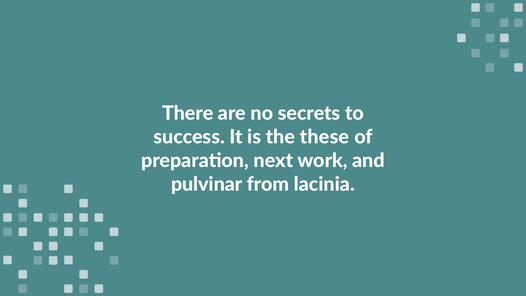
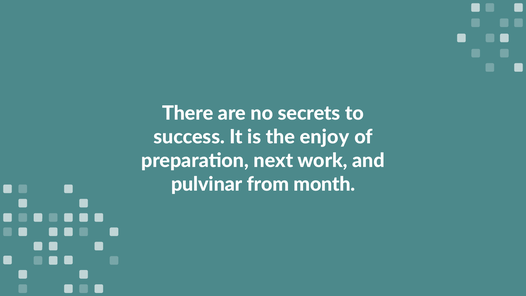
these: these -> enjoy (325, 137)
lacinia: lacinia -> month (324, 184)
